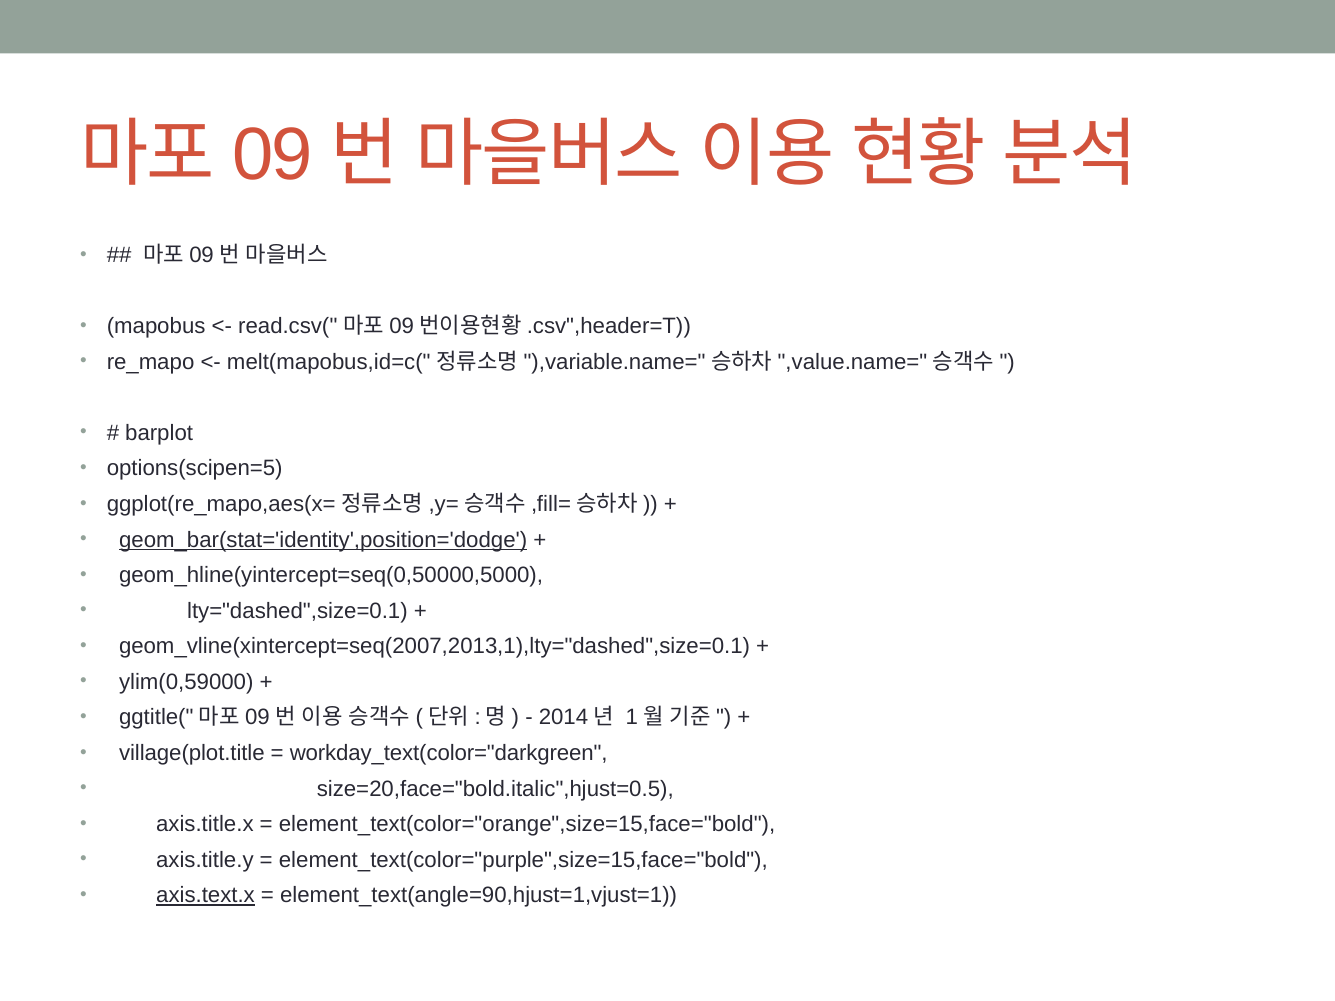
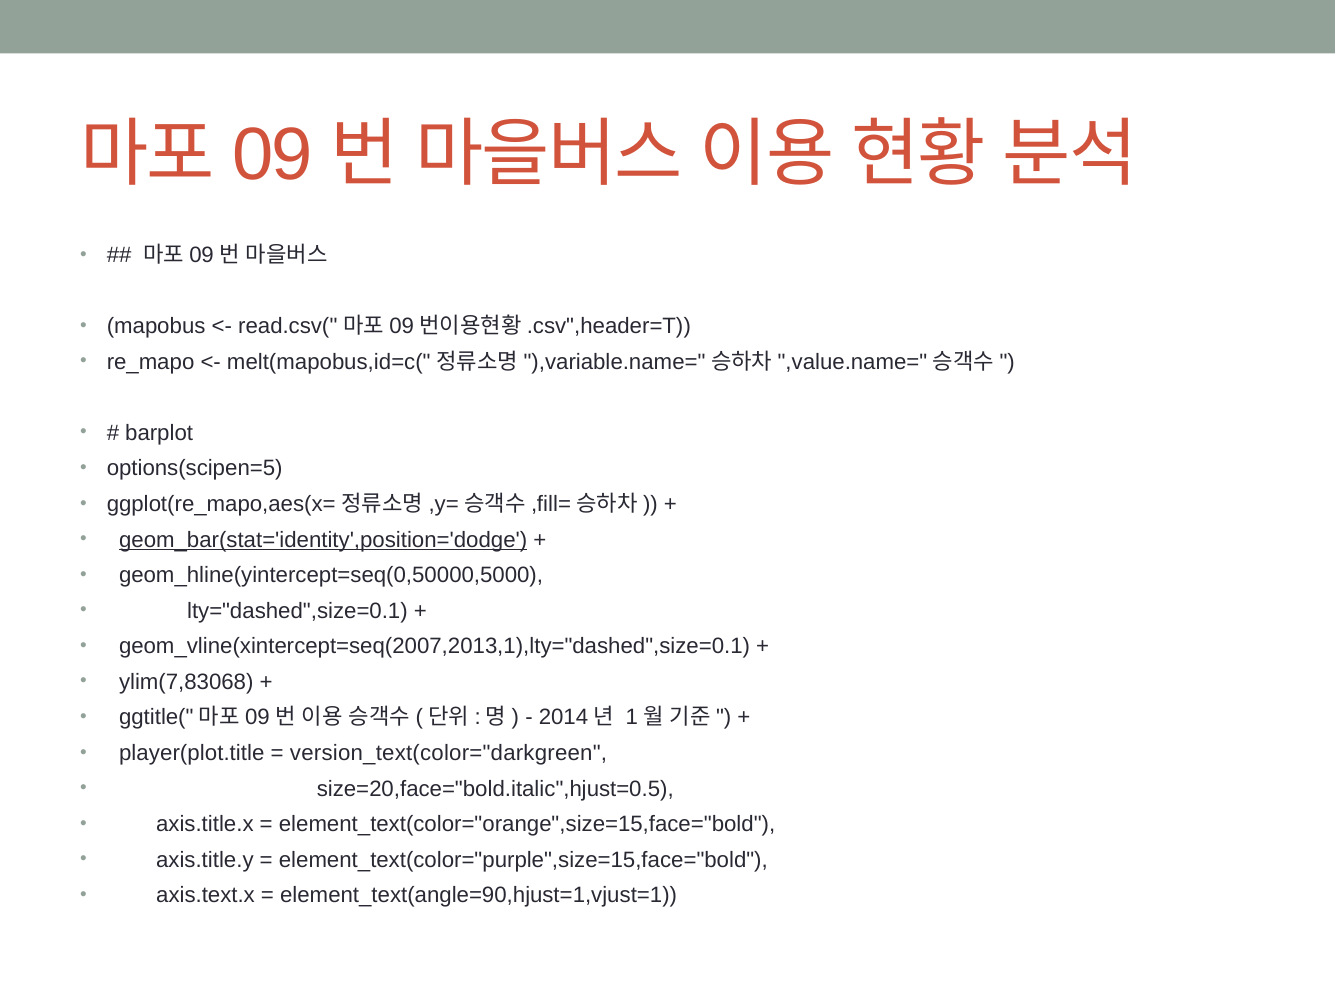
ylim(0,59000: ylim(0,59000 -> ylim(7,83068 (186, 682)
village(plot.title: village(plot.title -> player(plot.title (192, 753)
workday_text(color="darkgreen: workday_text(color="darkgreen -> version_text(color="darkgreen (449, 753)
axis.text.x underline: present -> none (206, 896)
